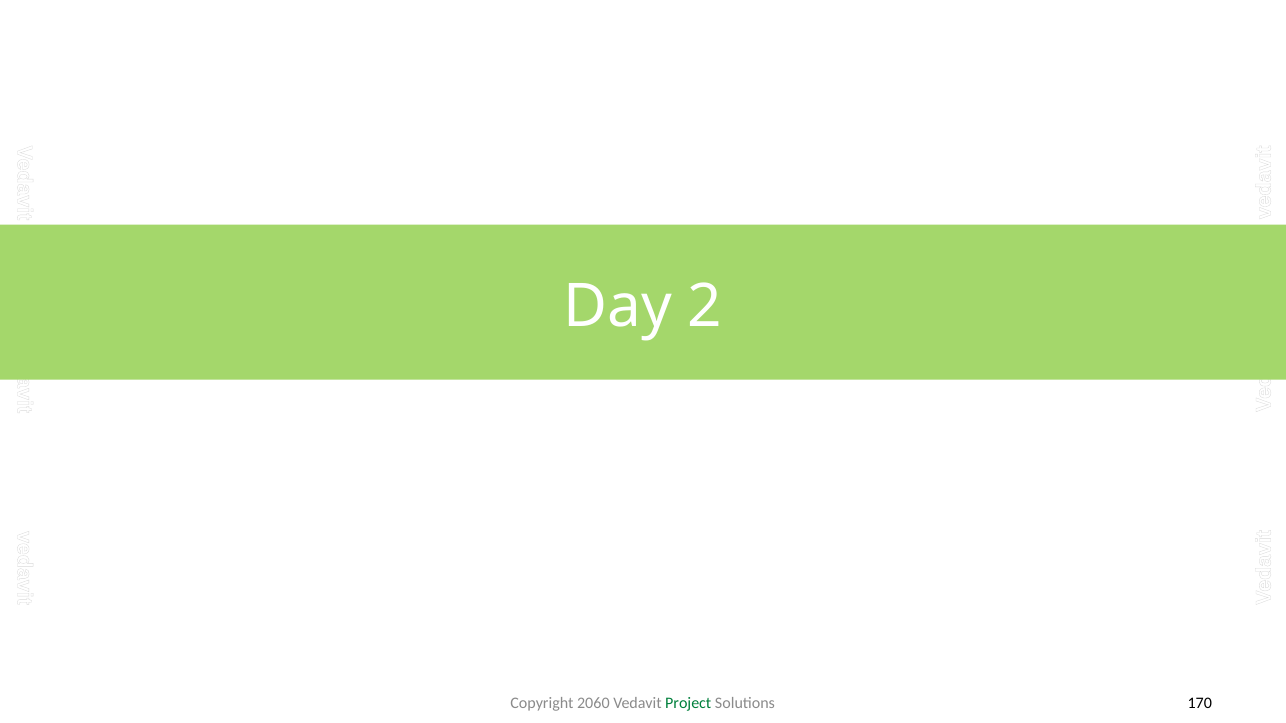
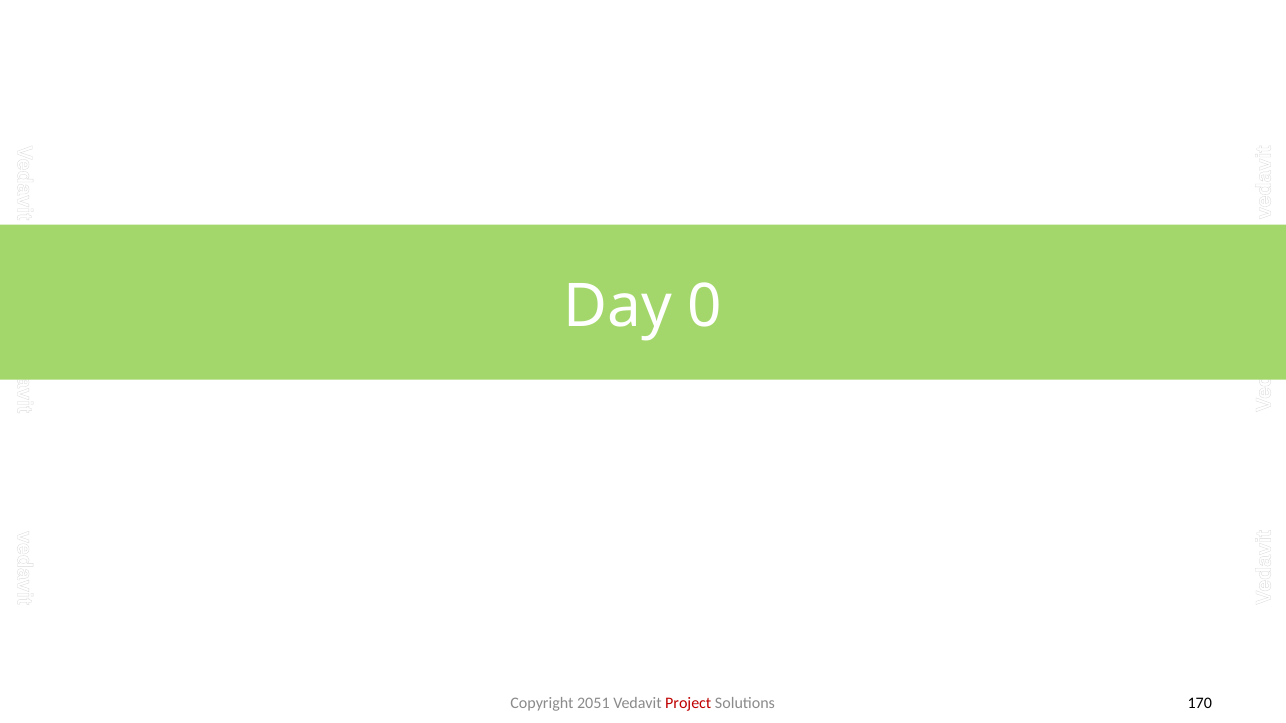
2: 2 -> 0 (705, 306)
2060: 2060 -> 2051 (593, 704)
Project colour: green -> red (688, 704)
